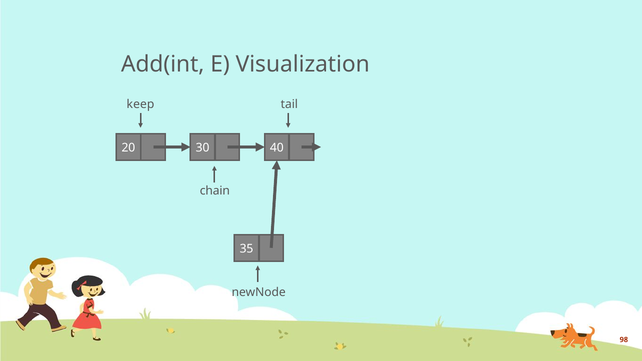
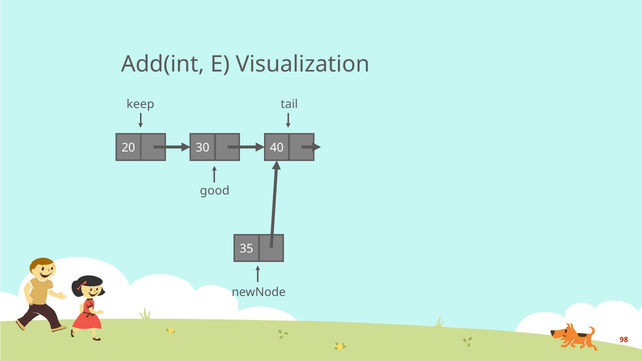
chain: chain -> good (215, 191)
